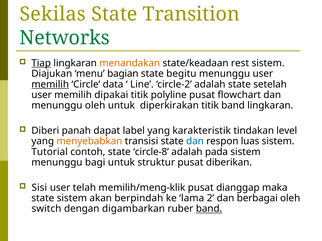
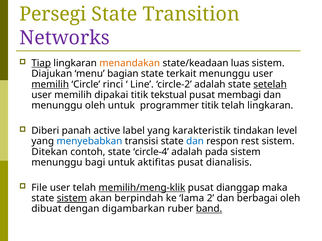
Sekilas: Sekilas -> Persegi (53, 14)
Networks colour: green -> purple (65, 38)
rest: rest -> luas (240, 63)
begitu: begitu -> terkait (181, 74)
data: data -> rinci (113, 84)
setelah underline: none -> present (270, 84)
polyline: polyline -> tekstual (169, 95)
flowchart: flowchart -> membagi (239, 95)
diperkirakan: diperkirakan -> programmer (169, 106)
titik band: band -> telah (233, 106)
dapat: dapat -> active (107, 131)
menyebabkan colour: orange -> blue (89, 141)
luas: luas -> rest (250, 141)
Tutorial: Tutorial -> Ditekan (50, 152)
circle-8: circle-8 -> circle-4 (151, 152)
struktur: struktur -> aktifitas (156, 163)
diberikan: diberikan -> dianalisis (229, 163)
Sisi: Sisi -> File (39, 188)
memilih/meng-klik underline: none -> present (142, 188)
sistem underline: none -> present (72, 199)
switch: switch -> dibuat (46, 209)
